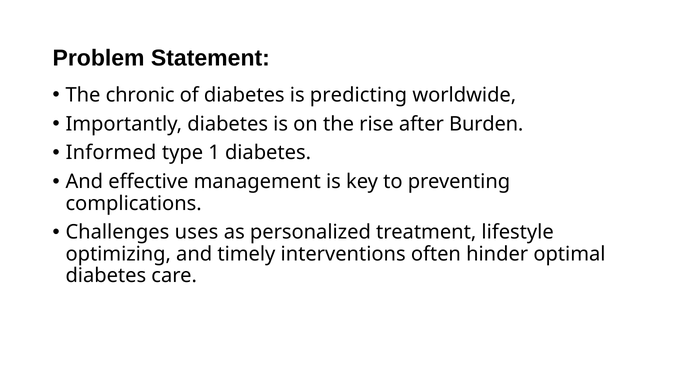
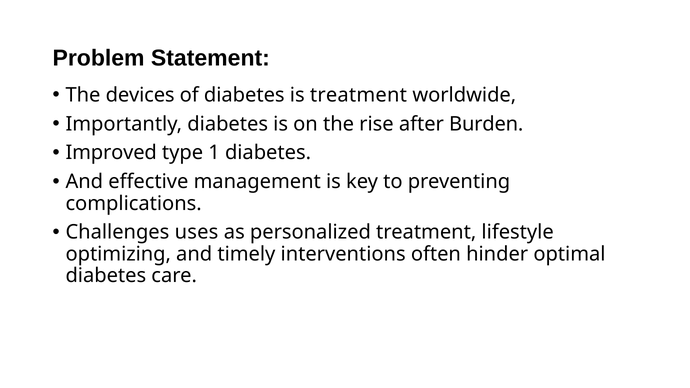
chronic: chronic -> devices (140, 95)
is predicting: predicting -> treatment (358, 95)
Informed: Informed -> Improved (111, 153)
